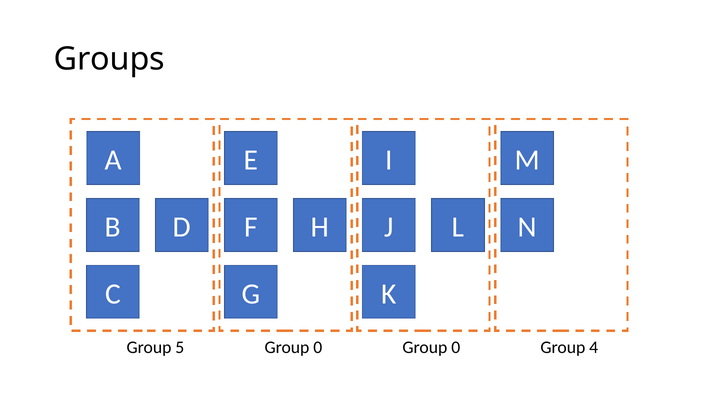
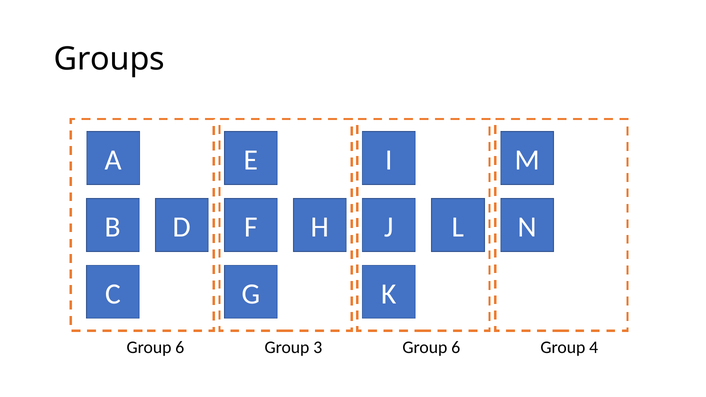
5: 5 -> 6 (180, 347)
0: 0 -> 3 (318, 347)
0: 0 -> 6 (456, 347)
